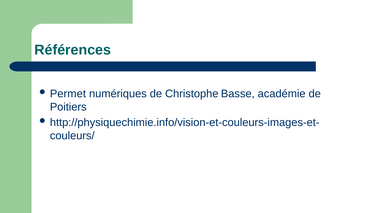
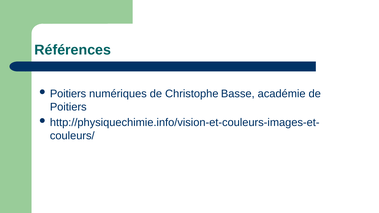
Permet: Permet -> Poitiers (68, 94)
